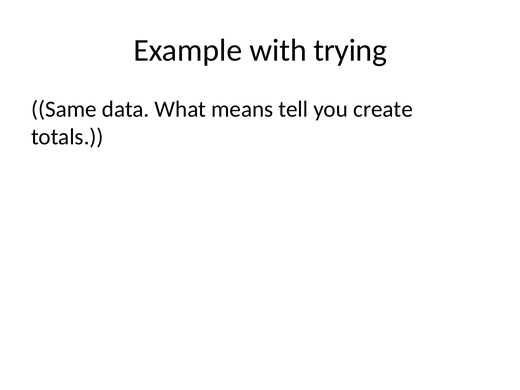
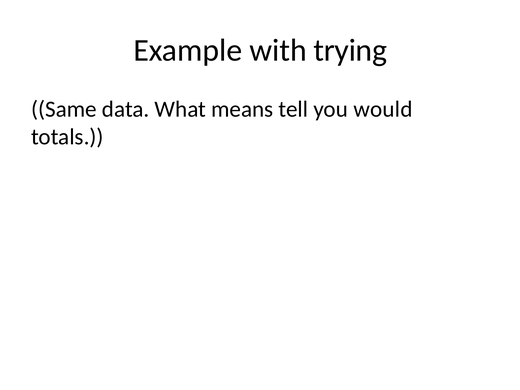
create: create -> would (383, 109)
